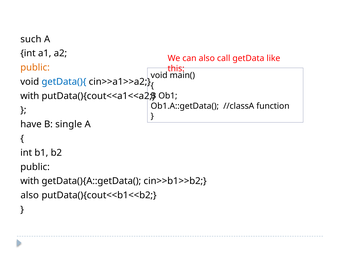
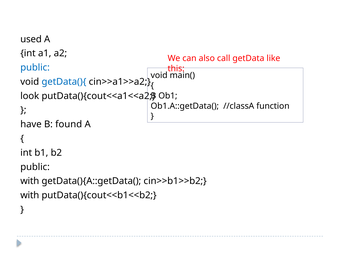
such: such -> used (31, 39)
public colour: orange -> blue (35, 68)
with: with -> look (30, 96)
single: single -> found (69, 124)
also: also -> with (30, 195)
